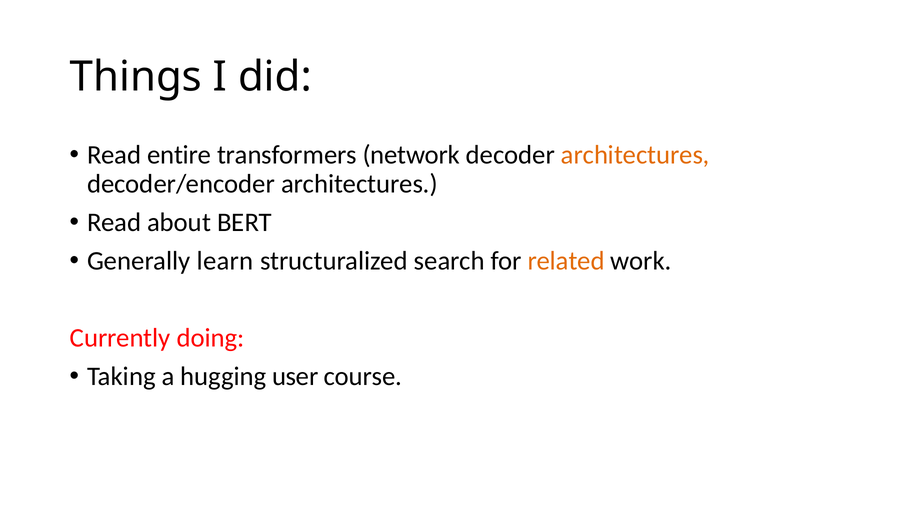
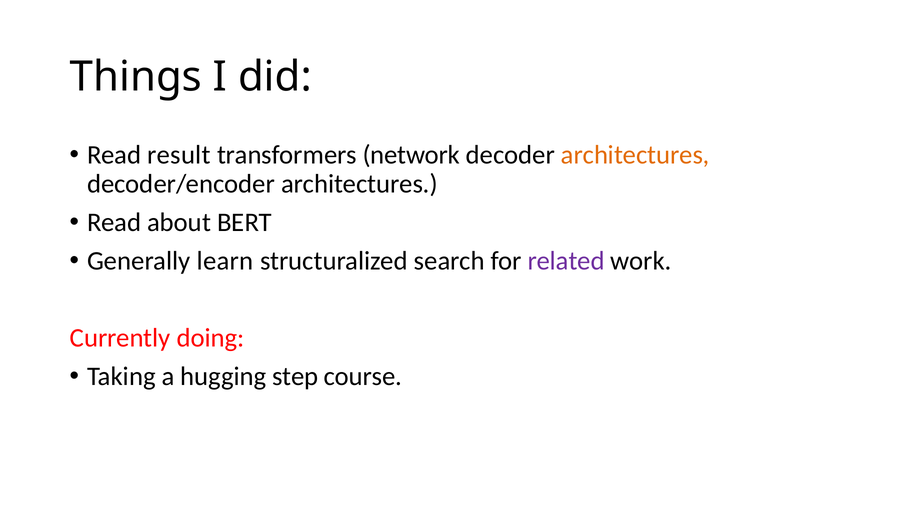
entire: entire -> result (179, 155)
related colour: orange -> purple (566, 261)
user: user -> step (295, 376)
